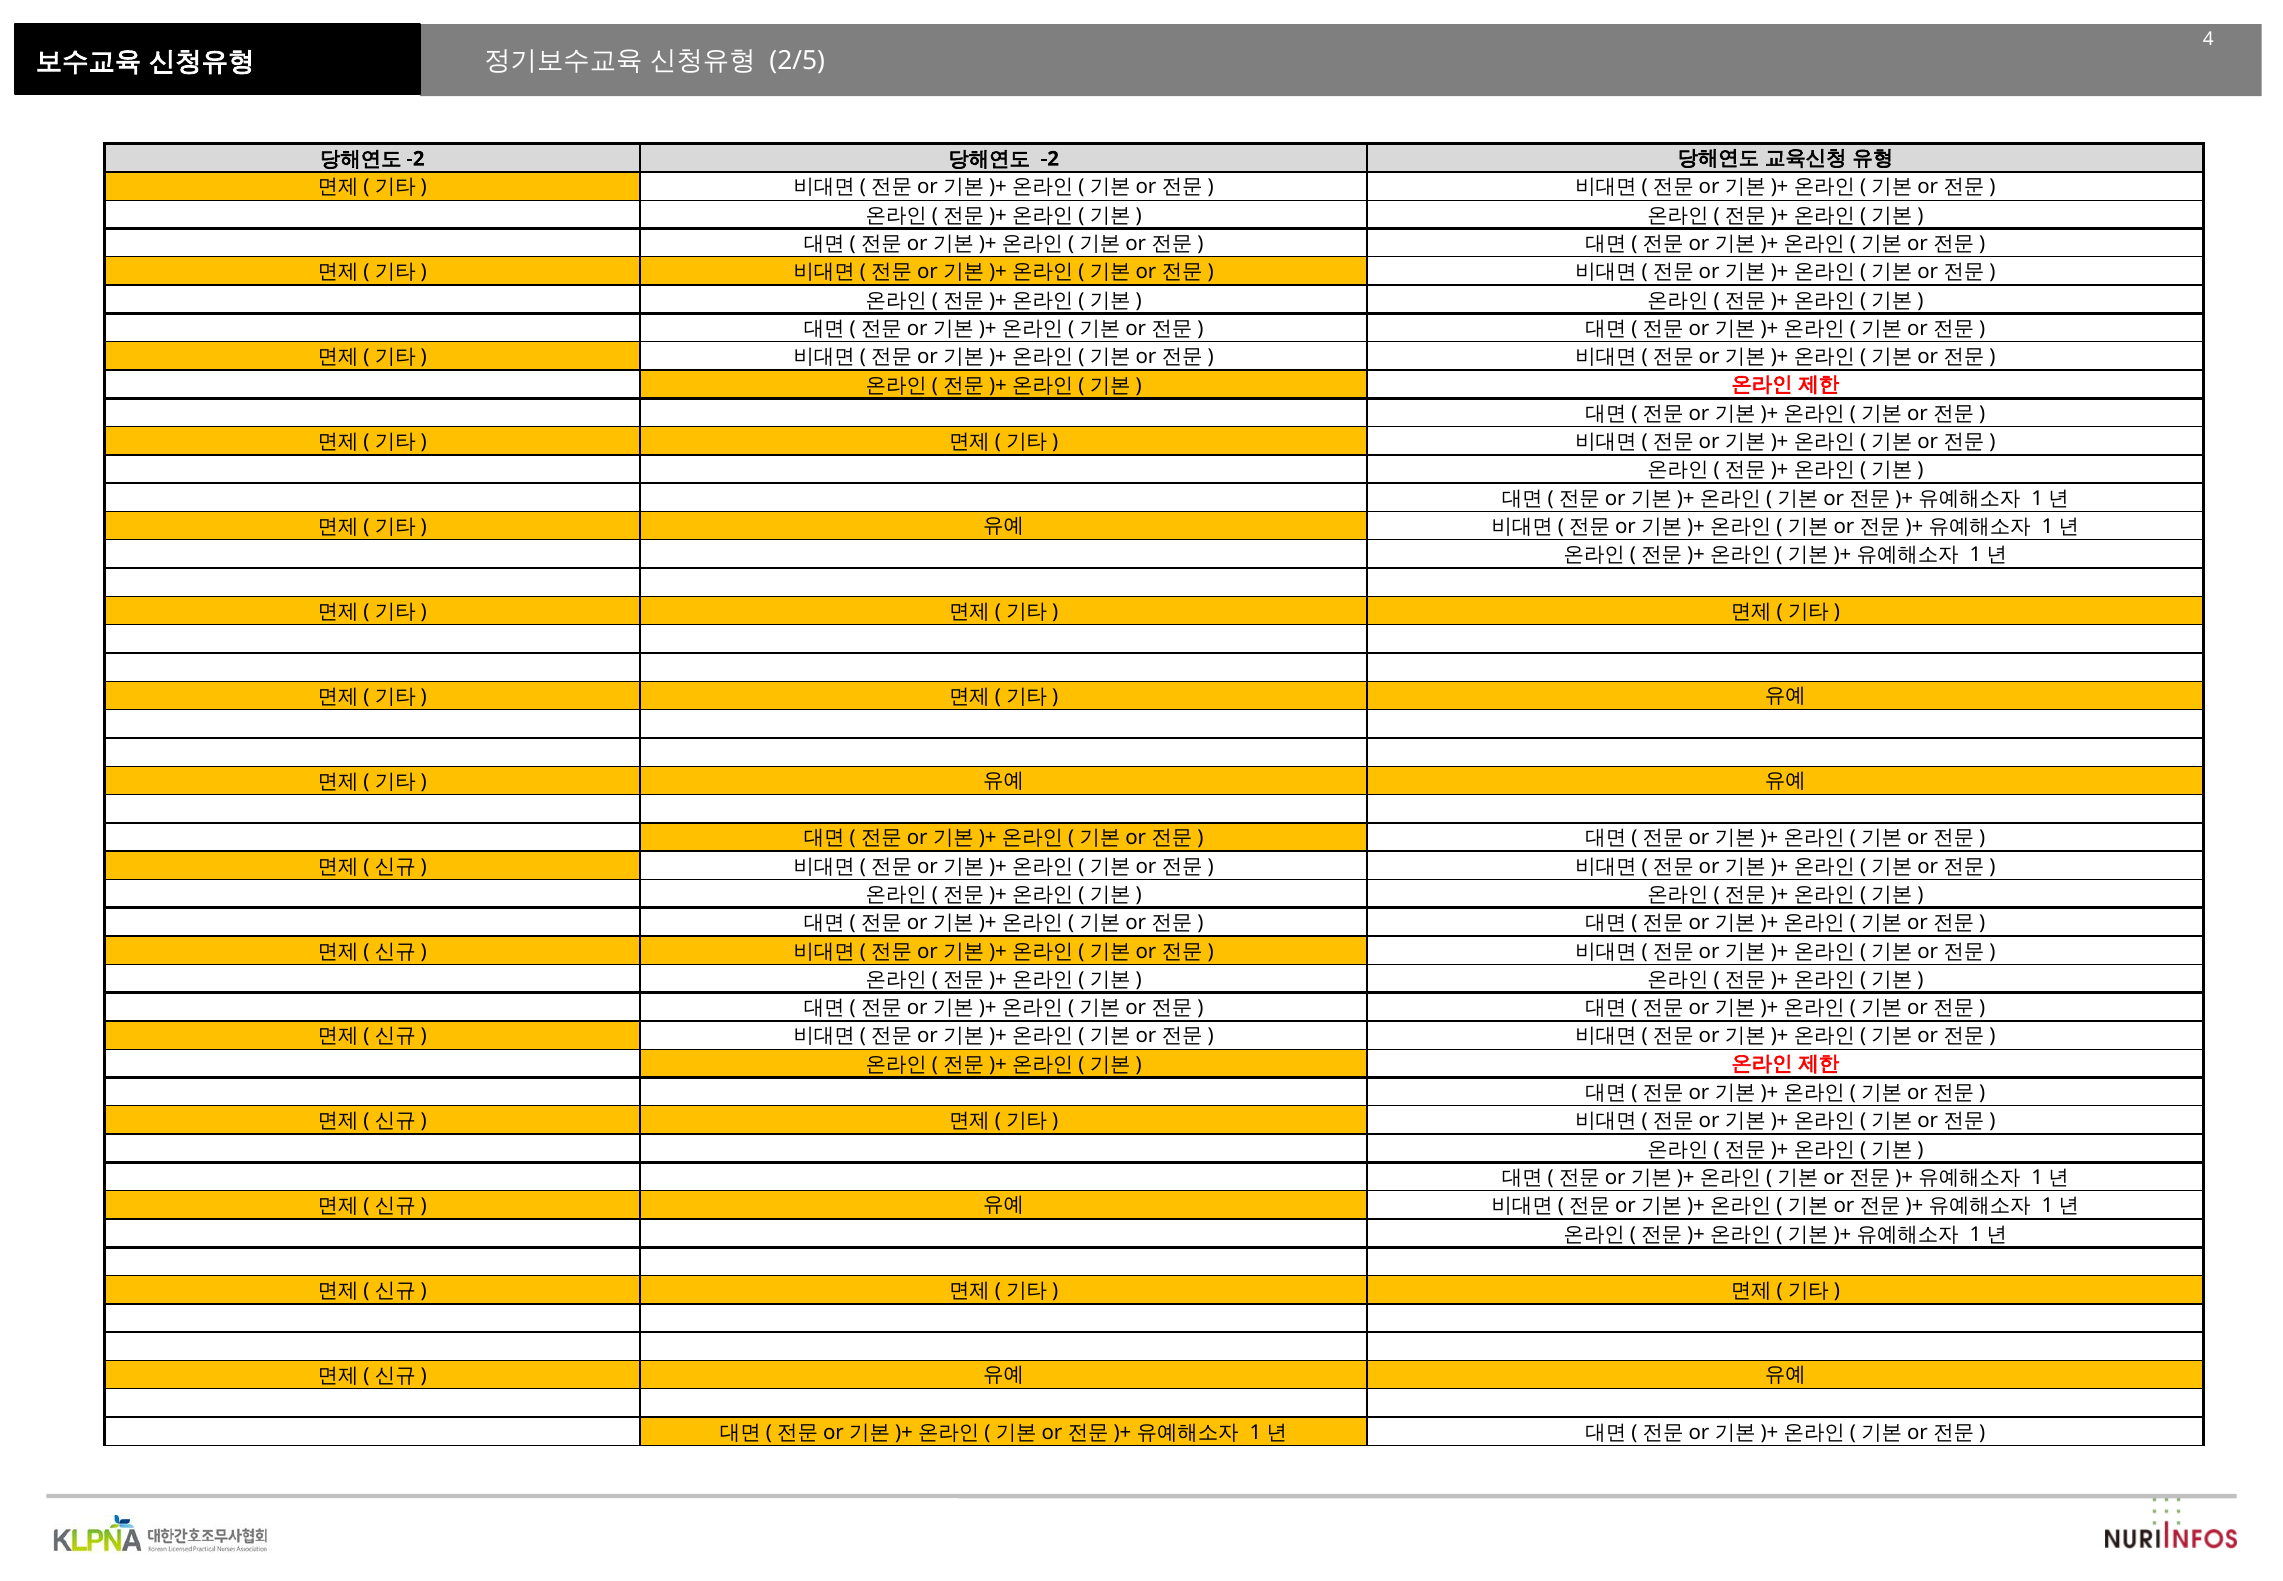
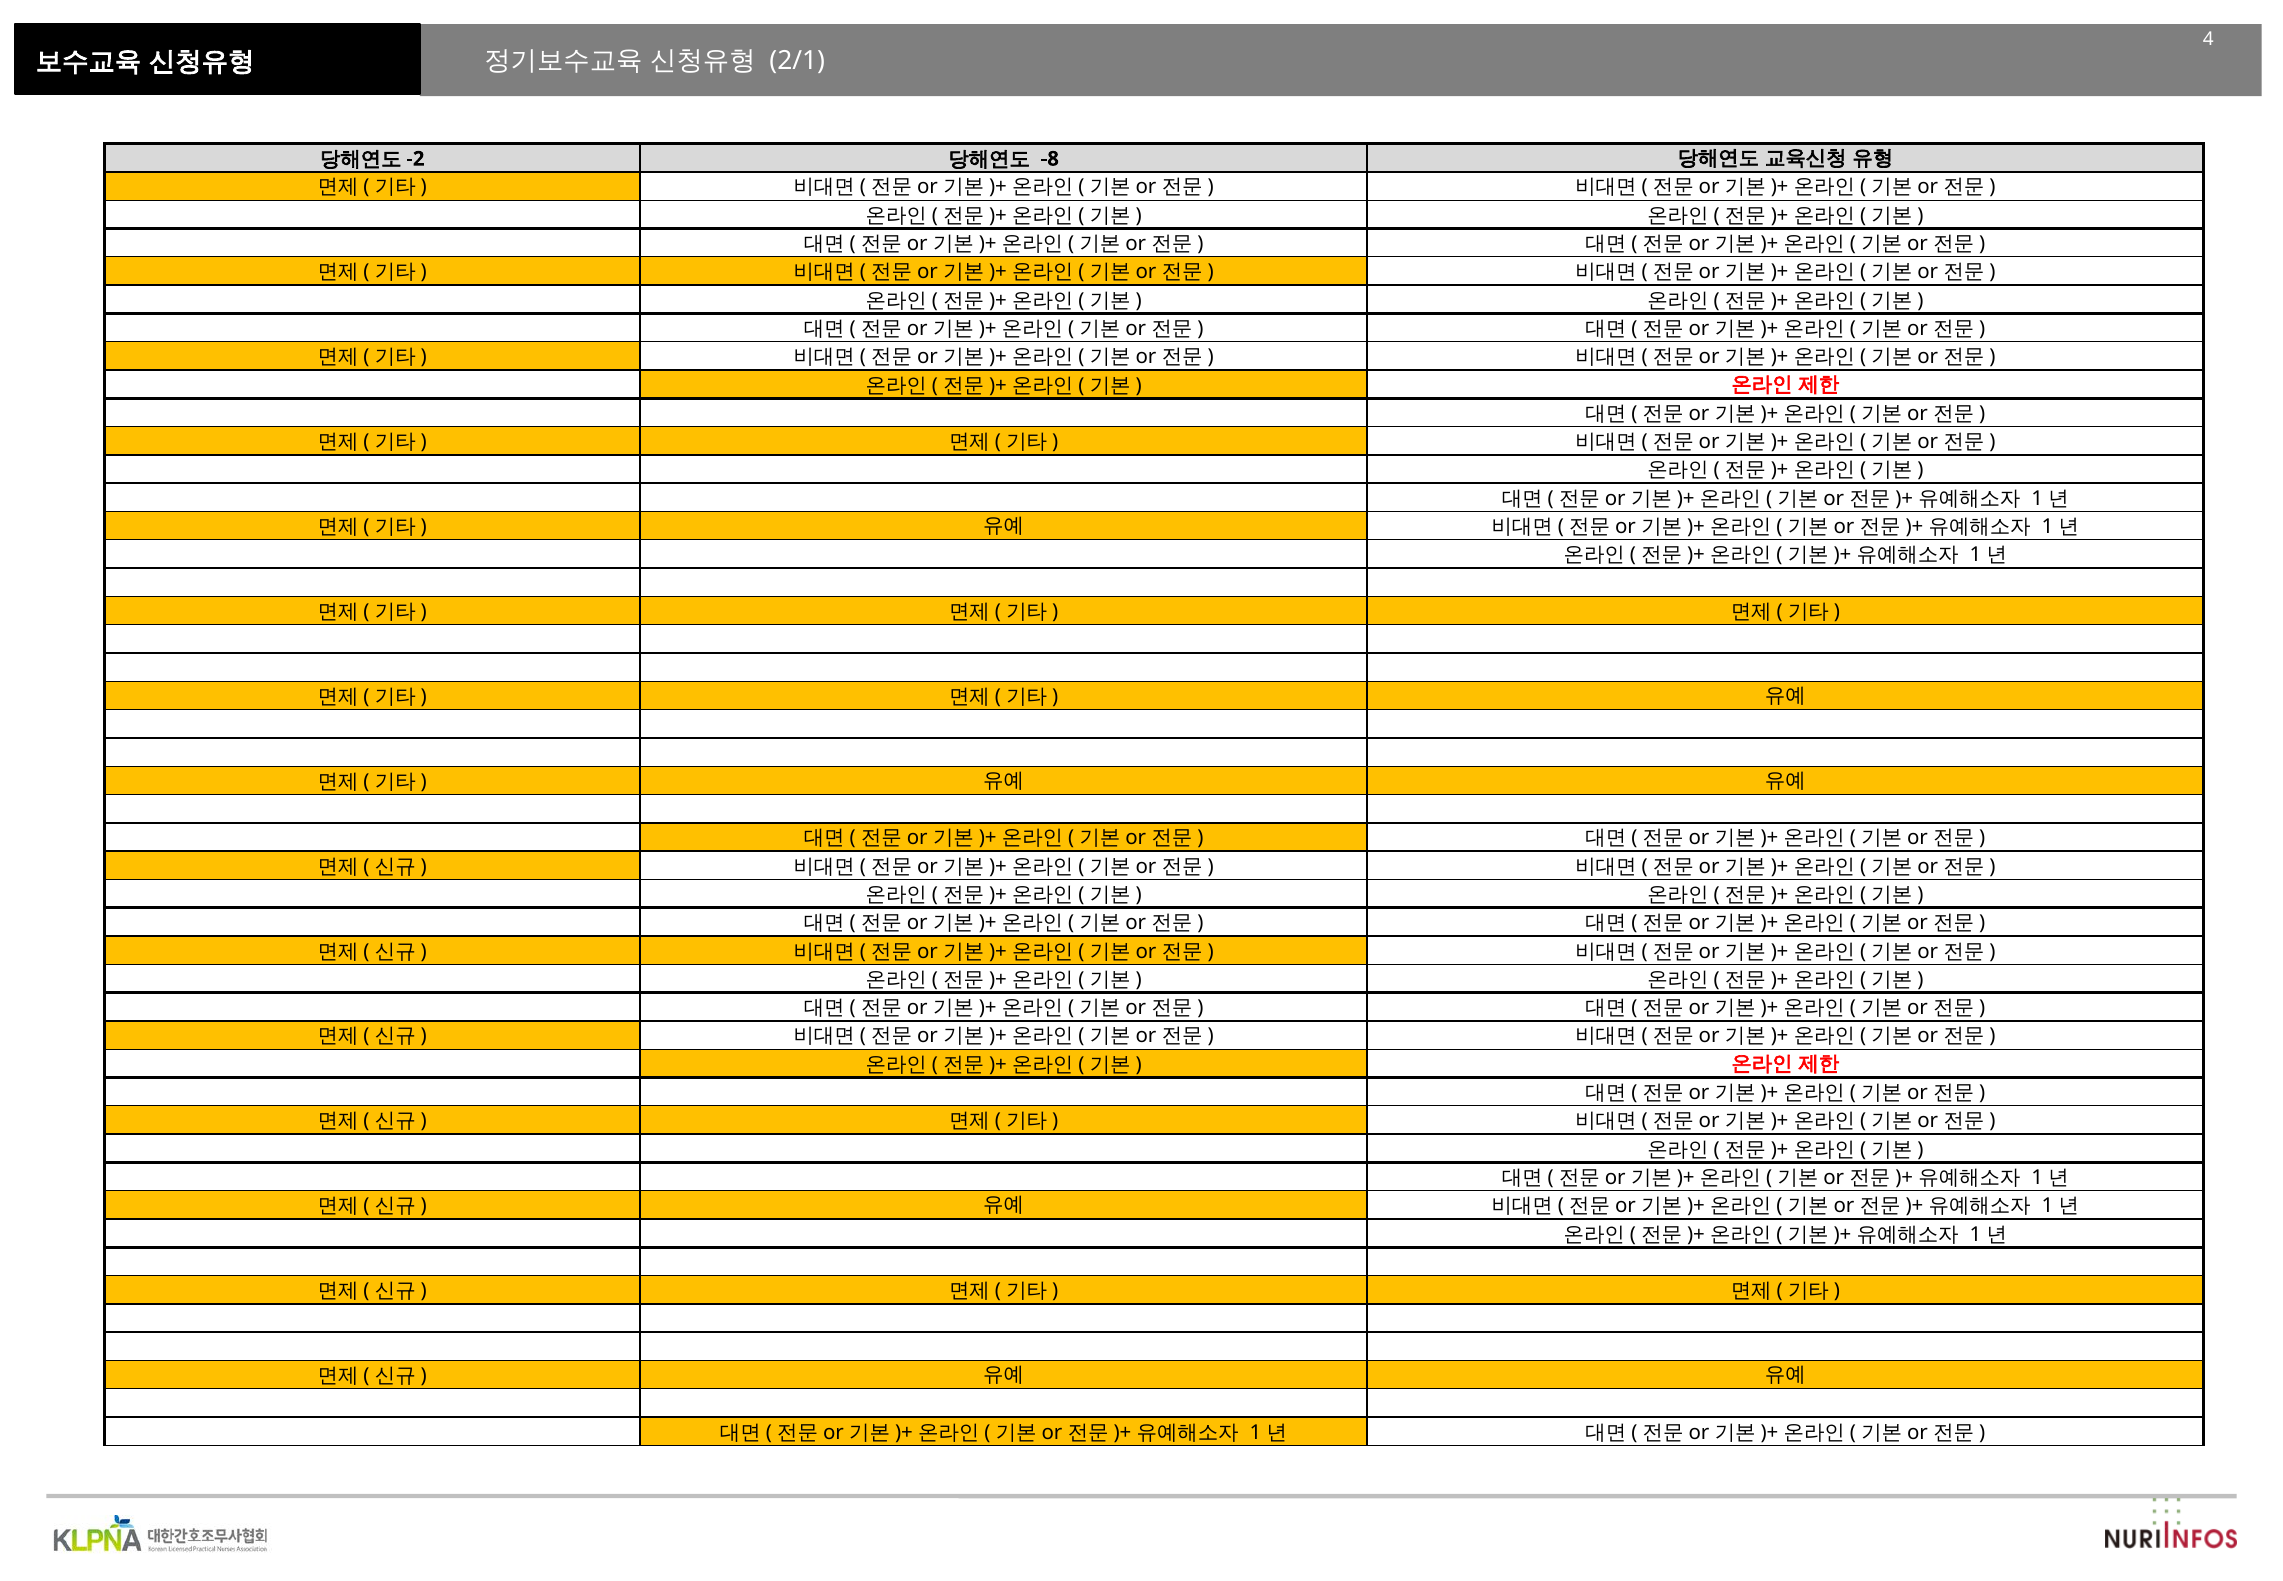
2/5: 2/5 -> 2/1 (797, 61)
-2: -2 -> -8 (1050, 159)
